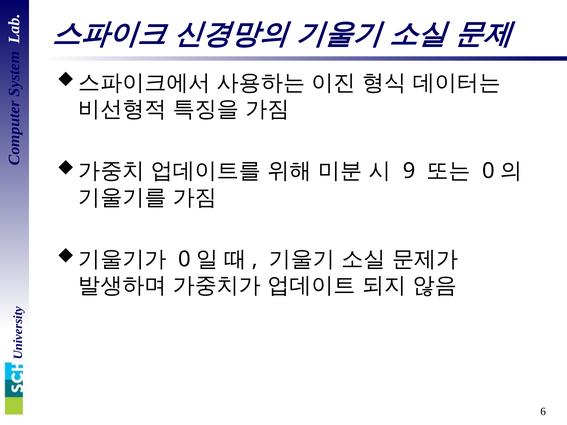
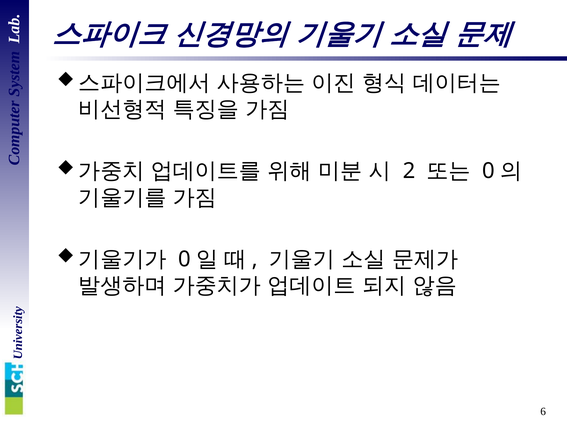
9: 9 -> 2 (409, 171)
